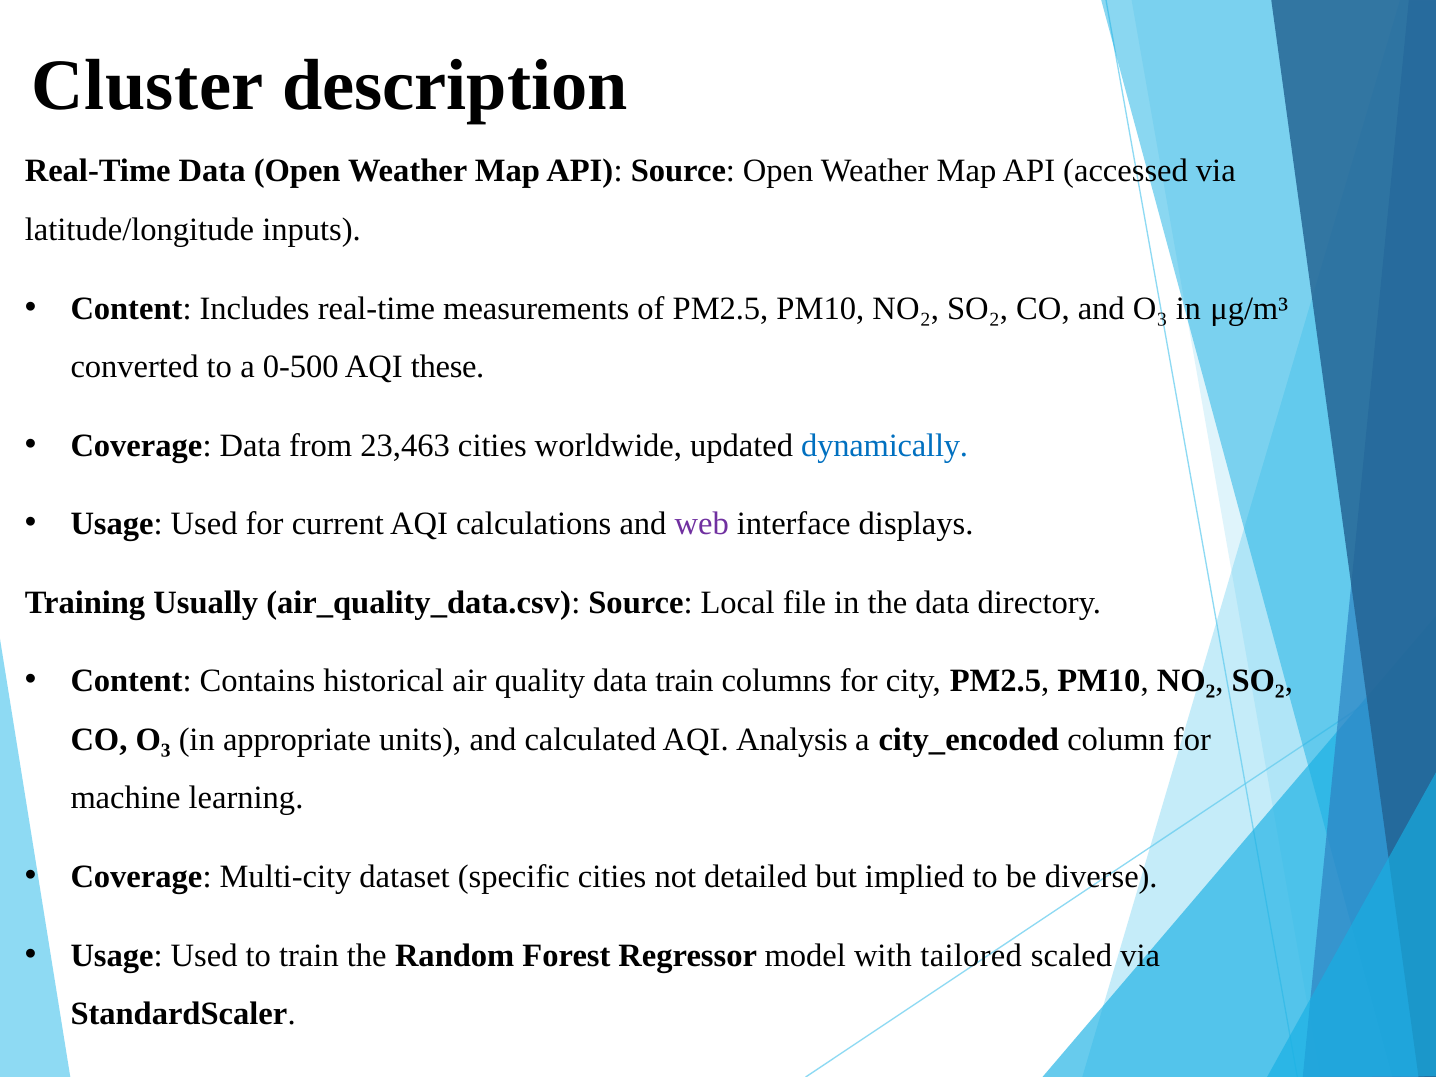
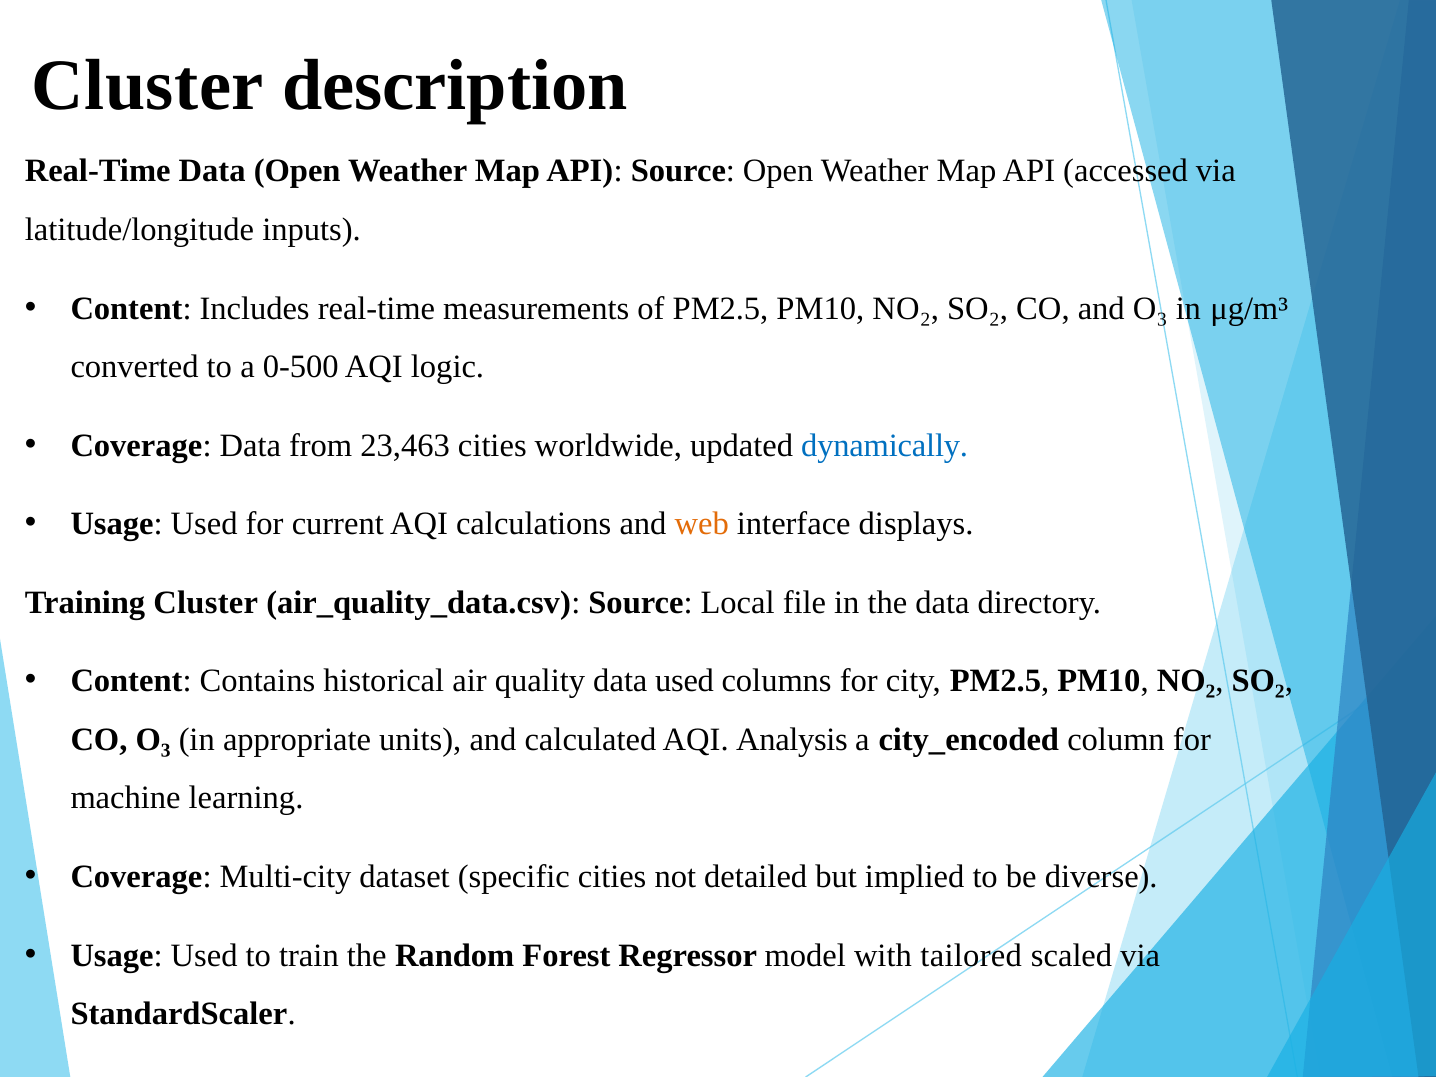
these: these -> logic (448, 367)
web colour: purple -> orange (702, 524)
Training Usually: Usually -> Cluster (206, 602)
data train: train -> used (685, 681)
